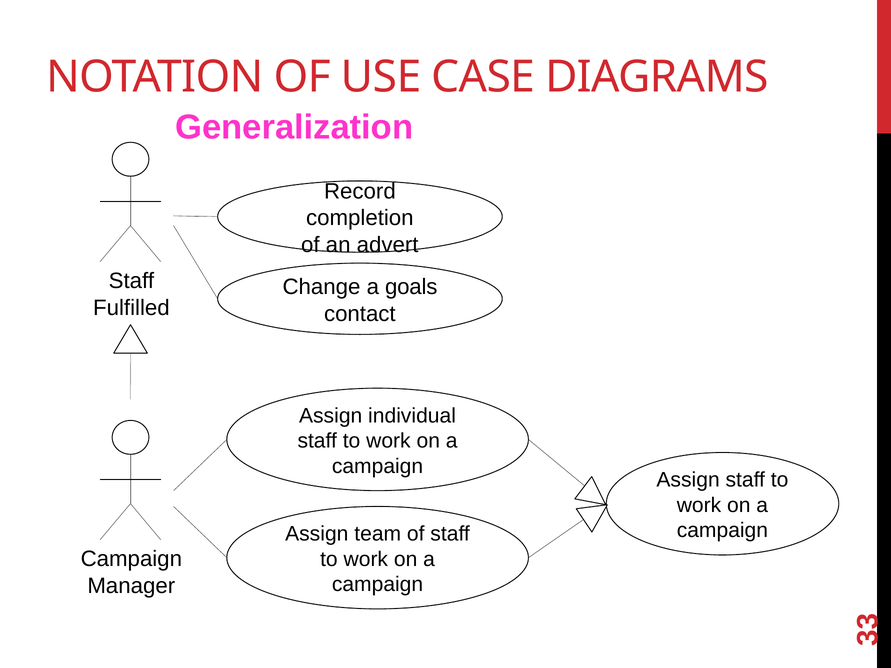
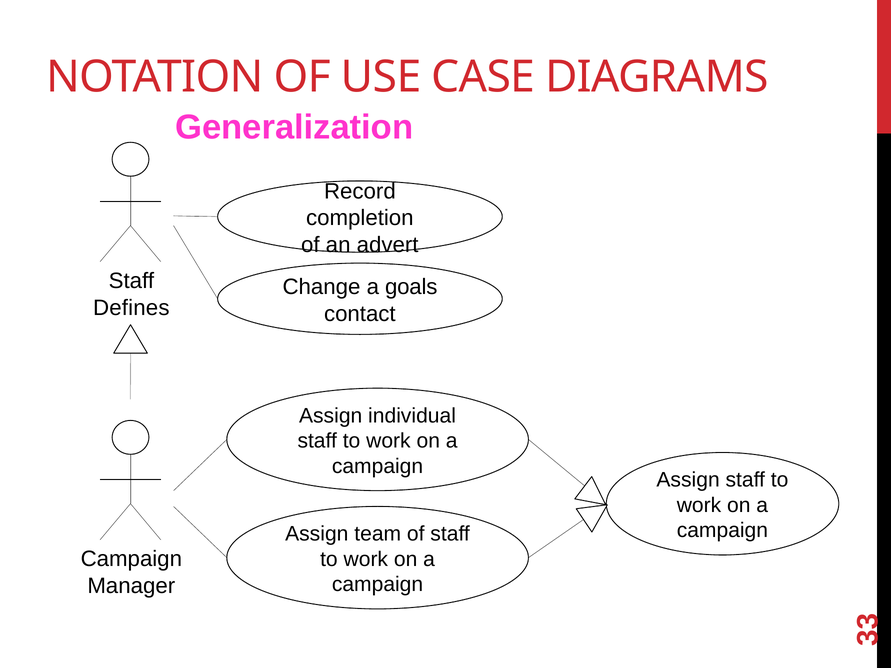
Fulfilled: Fulfilled -> Defines (131, 308)
